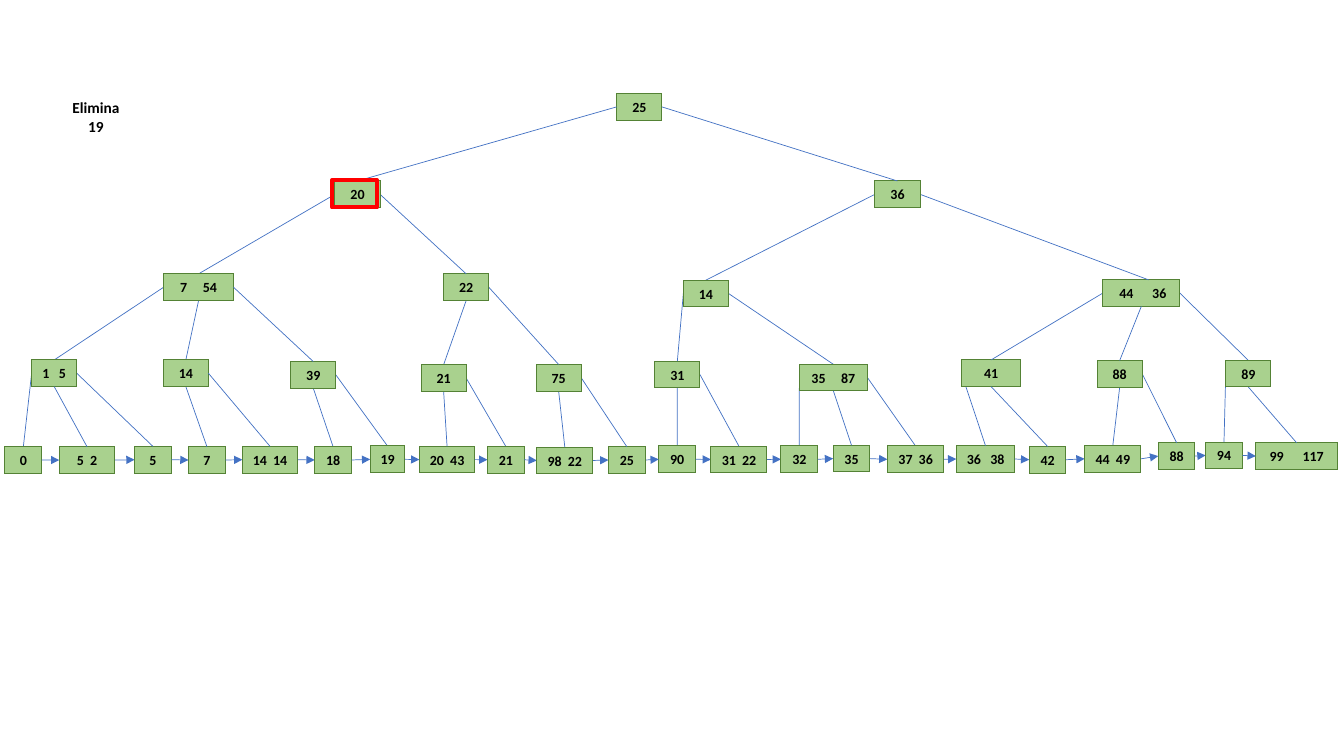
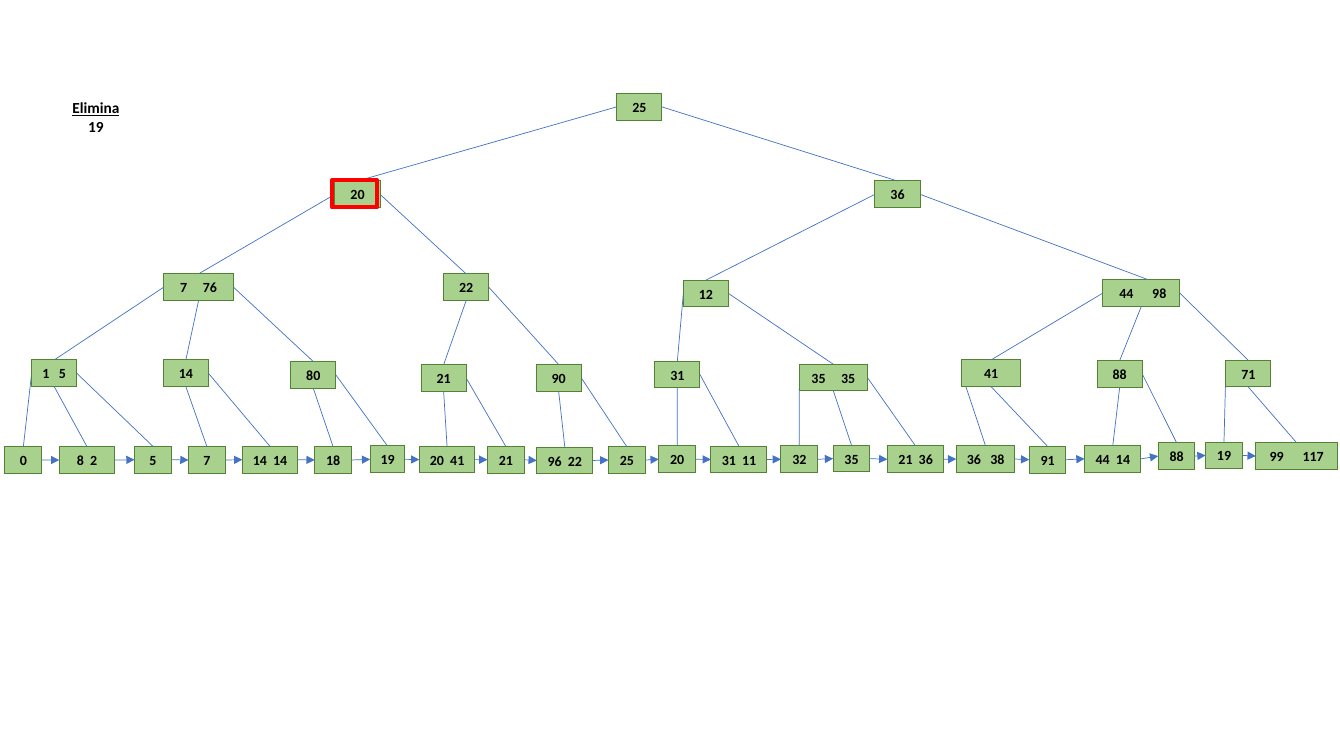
Elimina underline: none -> present (96, 109)
54: 54 -> 76 (210, 288)
22 14: 14 -> 12 (706, 294)
44 36: 36 -> 98 (1159, 294)
39: 39 -> 80 (313, 376)
89: 89 -> 71 (1248, 375)
31 35 87: 87 -> 35 (848, 378)
75: 75 -> 90 (559, 379)
35 37: 37 -> 21 (906, 460)
42: 42 -> 91 (1048, 461)
44 49: 49 -> 14 (1123, 460)
20 43: 43 -> 41 (457, 460)
98: 98 -> 96 (555, 461)
14 90: 90 -> 20 (677, 460)
31 22: 22 -> 11 (749, 460)
5 94: 94 -> 19 (1224, 456)
0 5: 5 -> 8 (80, 461)
